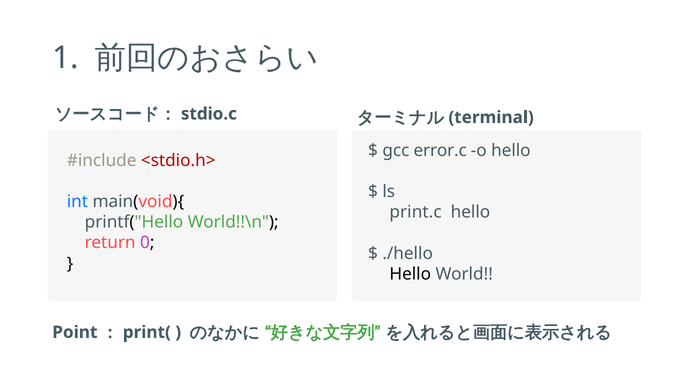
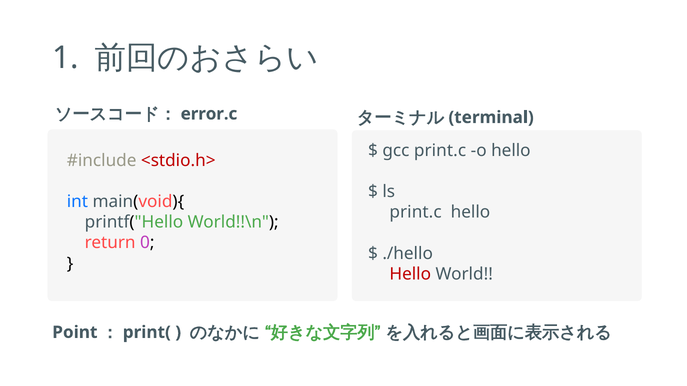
stdio.c: stdio.c -> error.c (209, 114)
gcc error.c: error.c -> print.c (440, 151)
Hello colour: black -> red (410, 274)
